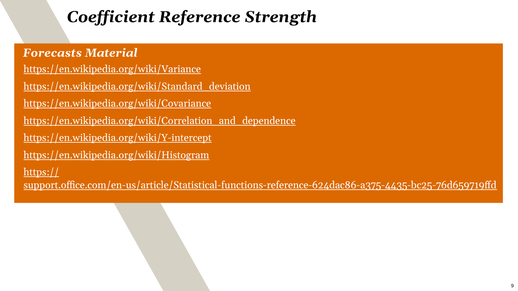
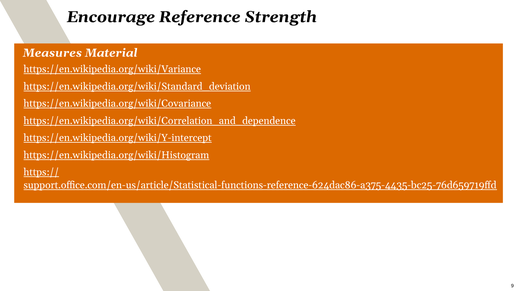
Coefficient: Coefficient -> Encourage (111, 17)
Forecasts: Forecasts -> Measures (52, 53)
